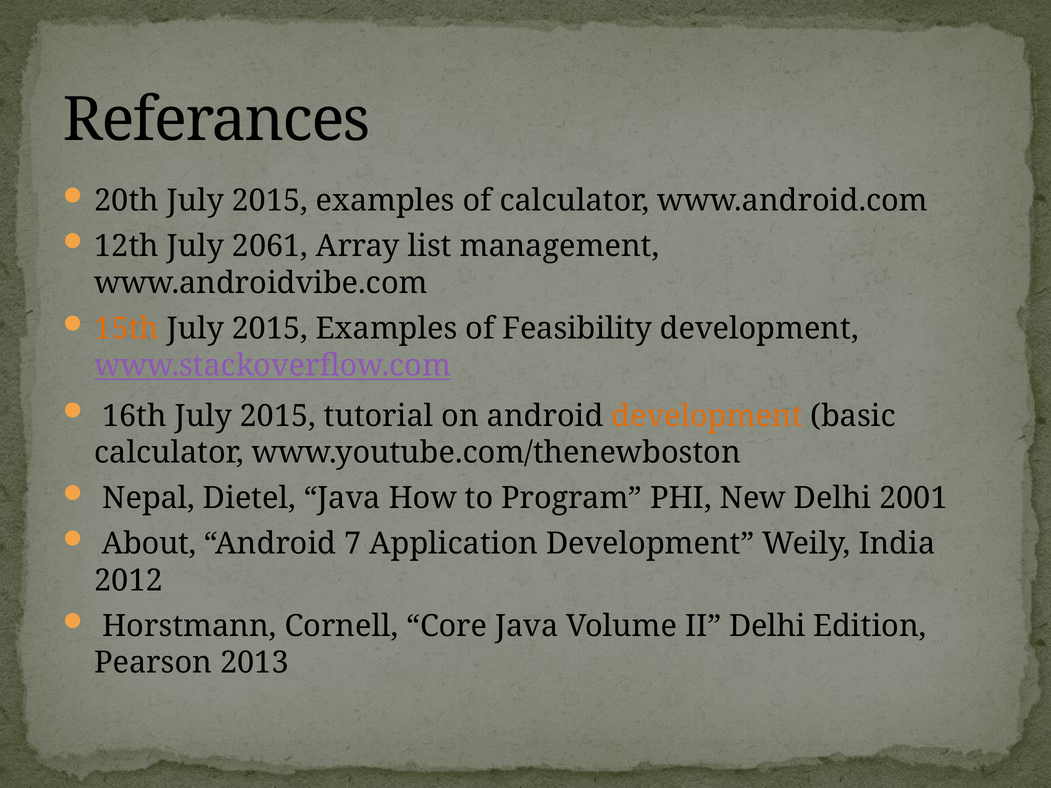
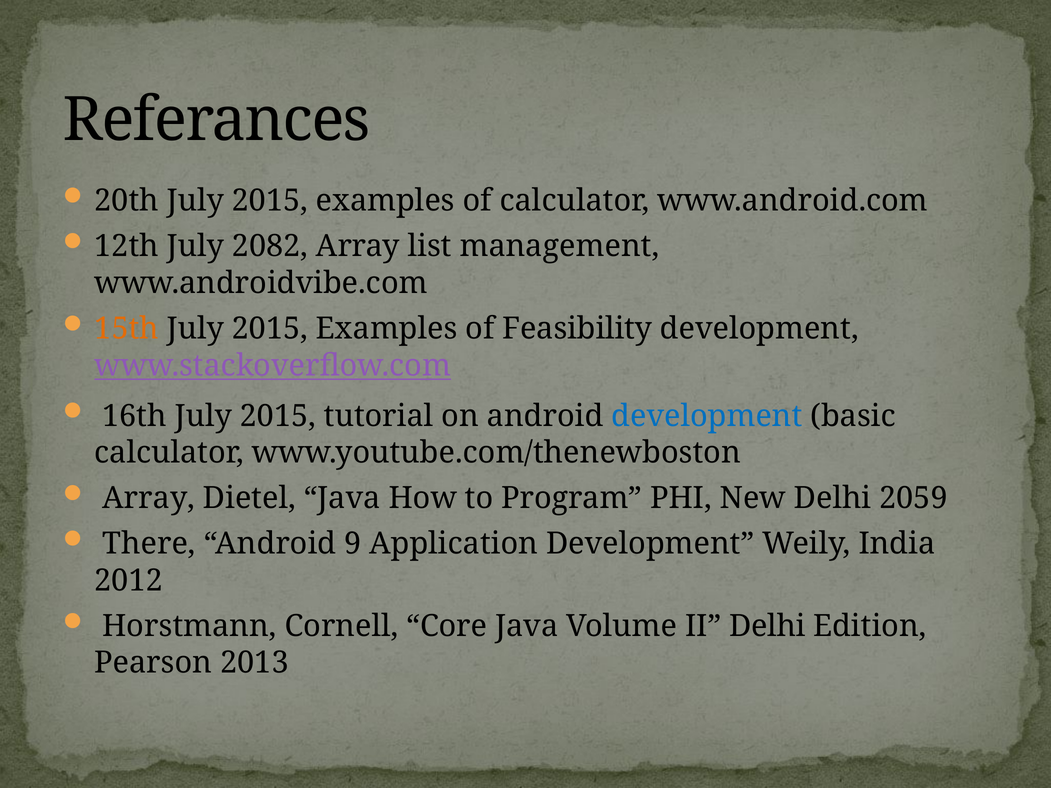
2061: 2061 -> 2082 (270, 246)
development colour: orange -> blue (707, 416)
Nepal: Nepal -> Array (149, 498)
2001: 2001 -> 2059 (913, 498)
About: About -> There (149, 544)
7: 7 -> 9 (353, 544)
